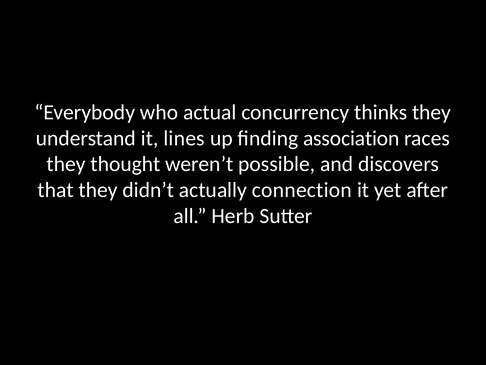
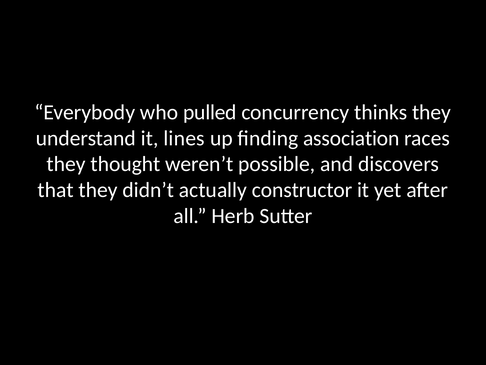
actual: actual -> pulled (210, 112)
connection: connection -> constructor (302, 190)
